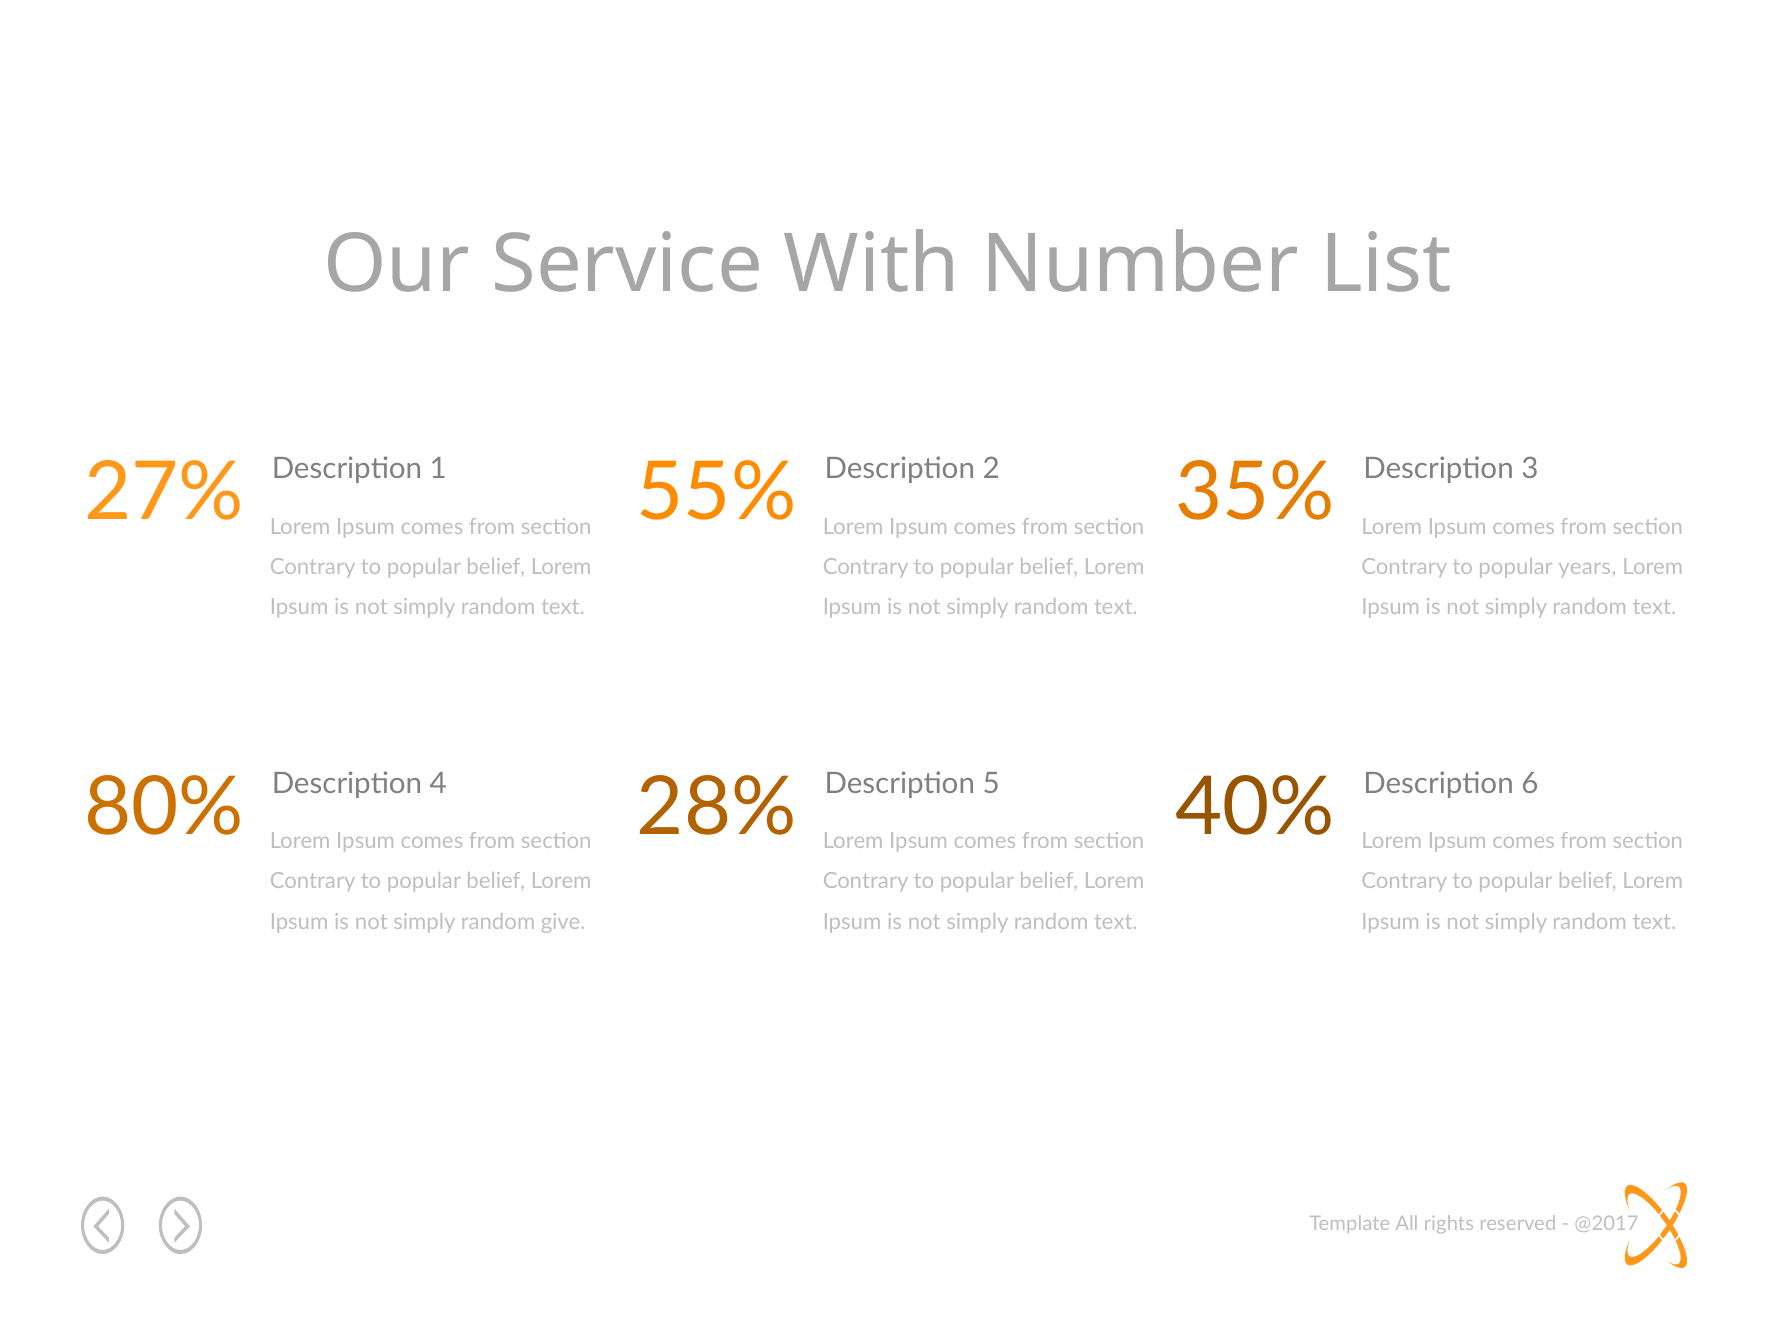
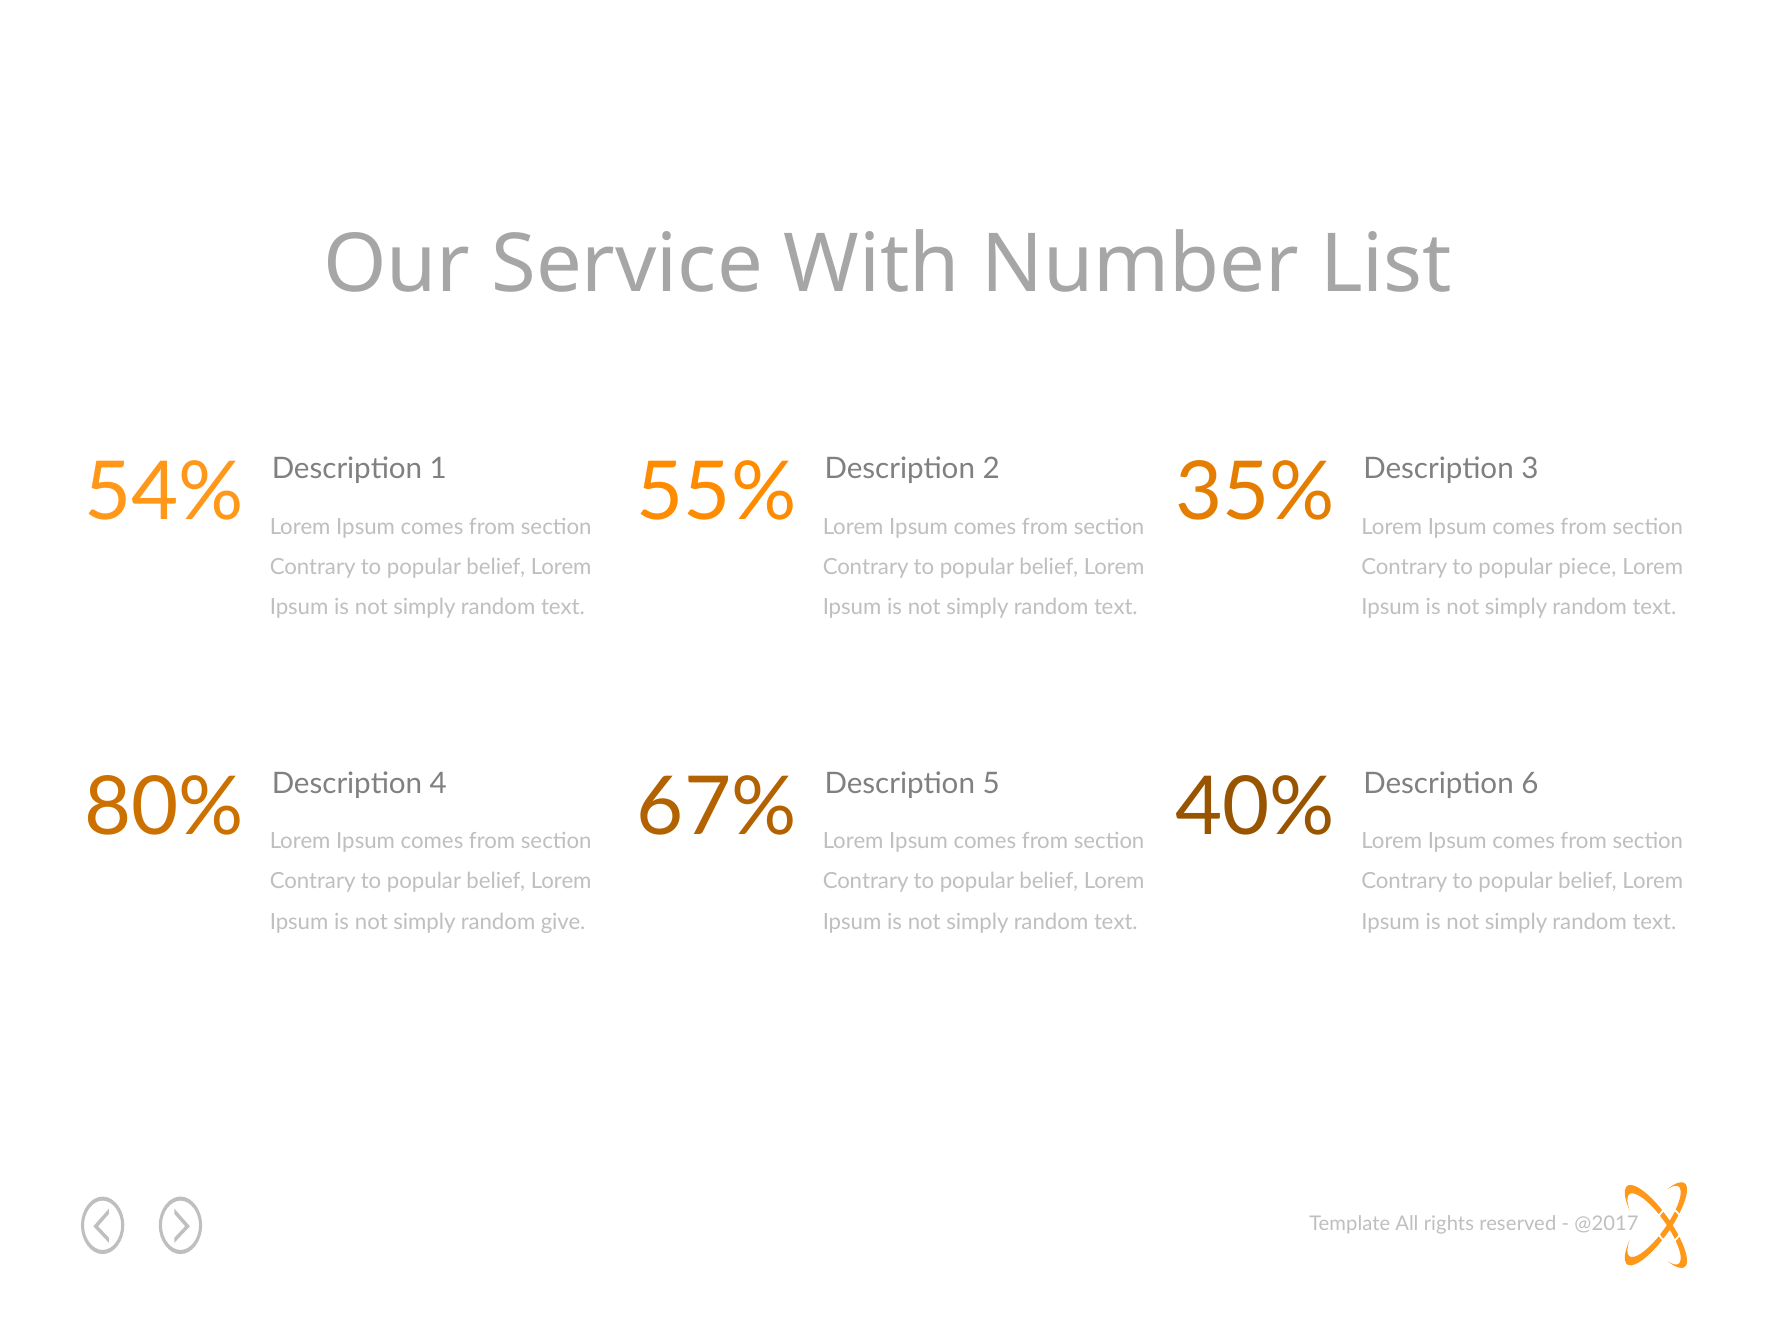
27%: 27% -> 54% (164, 493)
years: years -> piece (1587, 567)
28%: 28% -> 67% (717, 808)
